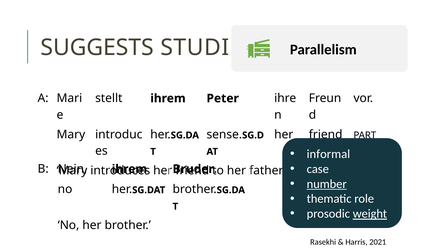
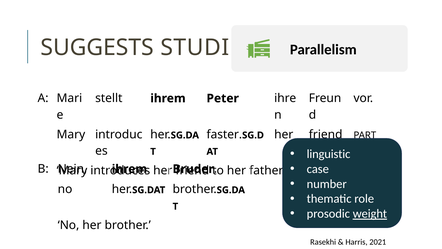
sense: sense -> faster (224, 134)
informal: informal -> linguistic (329, 154)
number underline: present -> none (327, 184)
